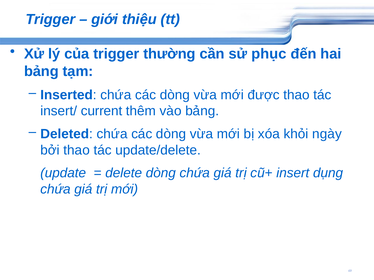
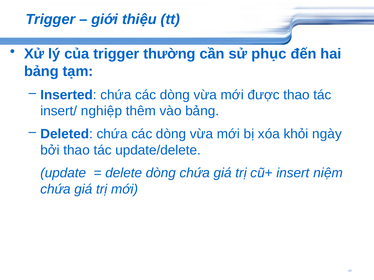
current: current -> nghiệp (101, 111)
dụng: dụng -> niệm (328, 173)
